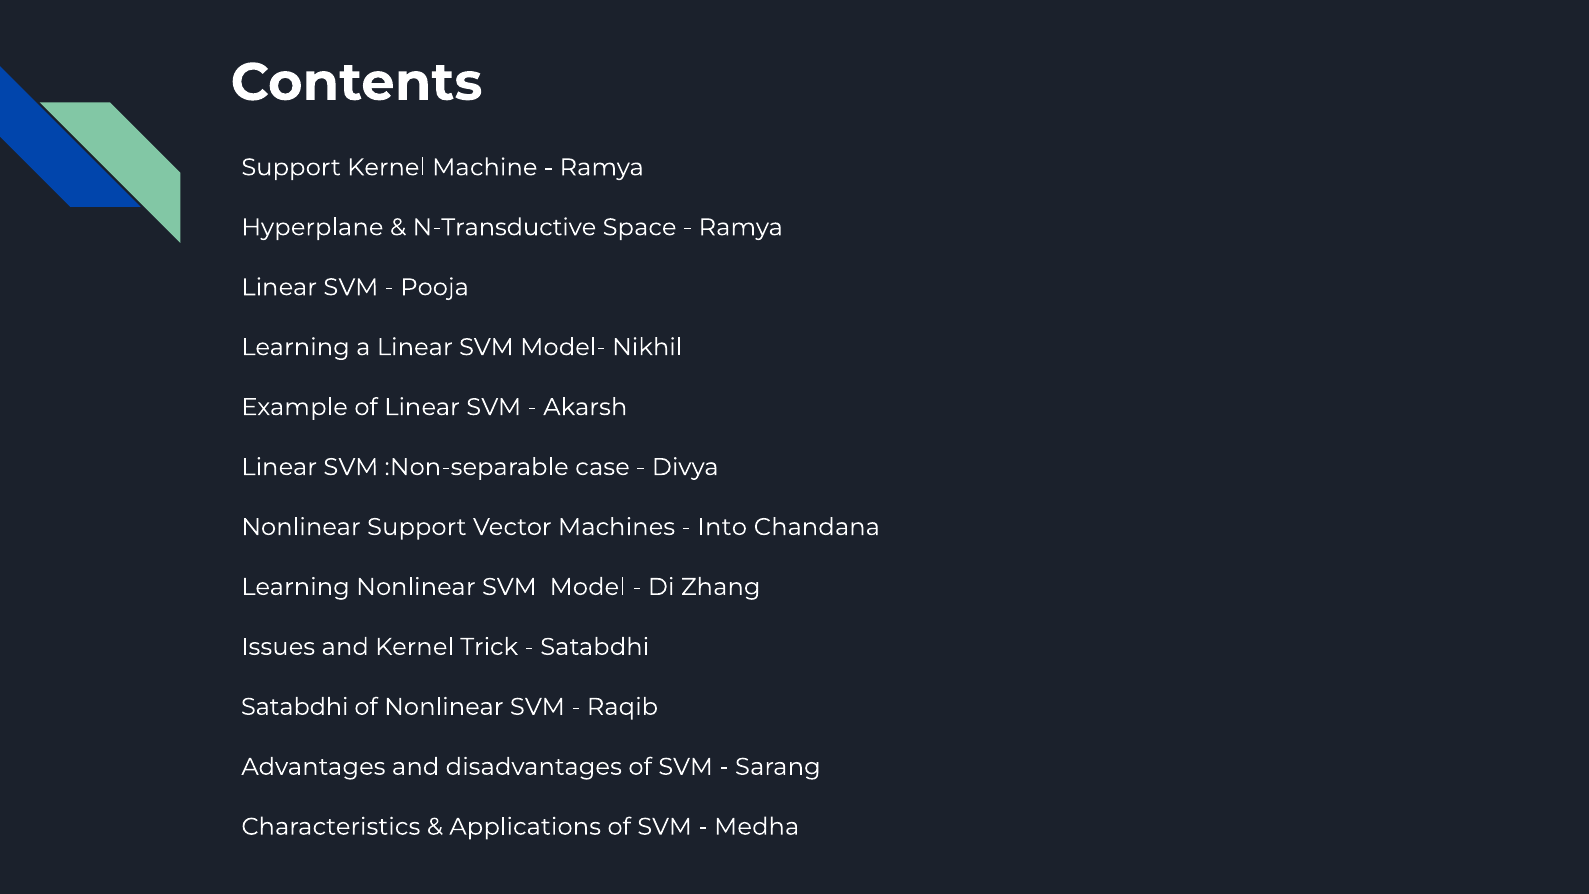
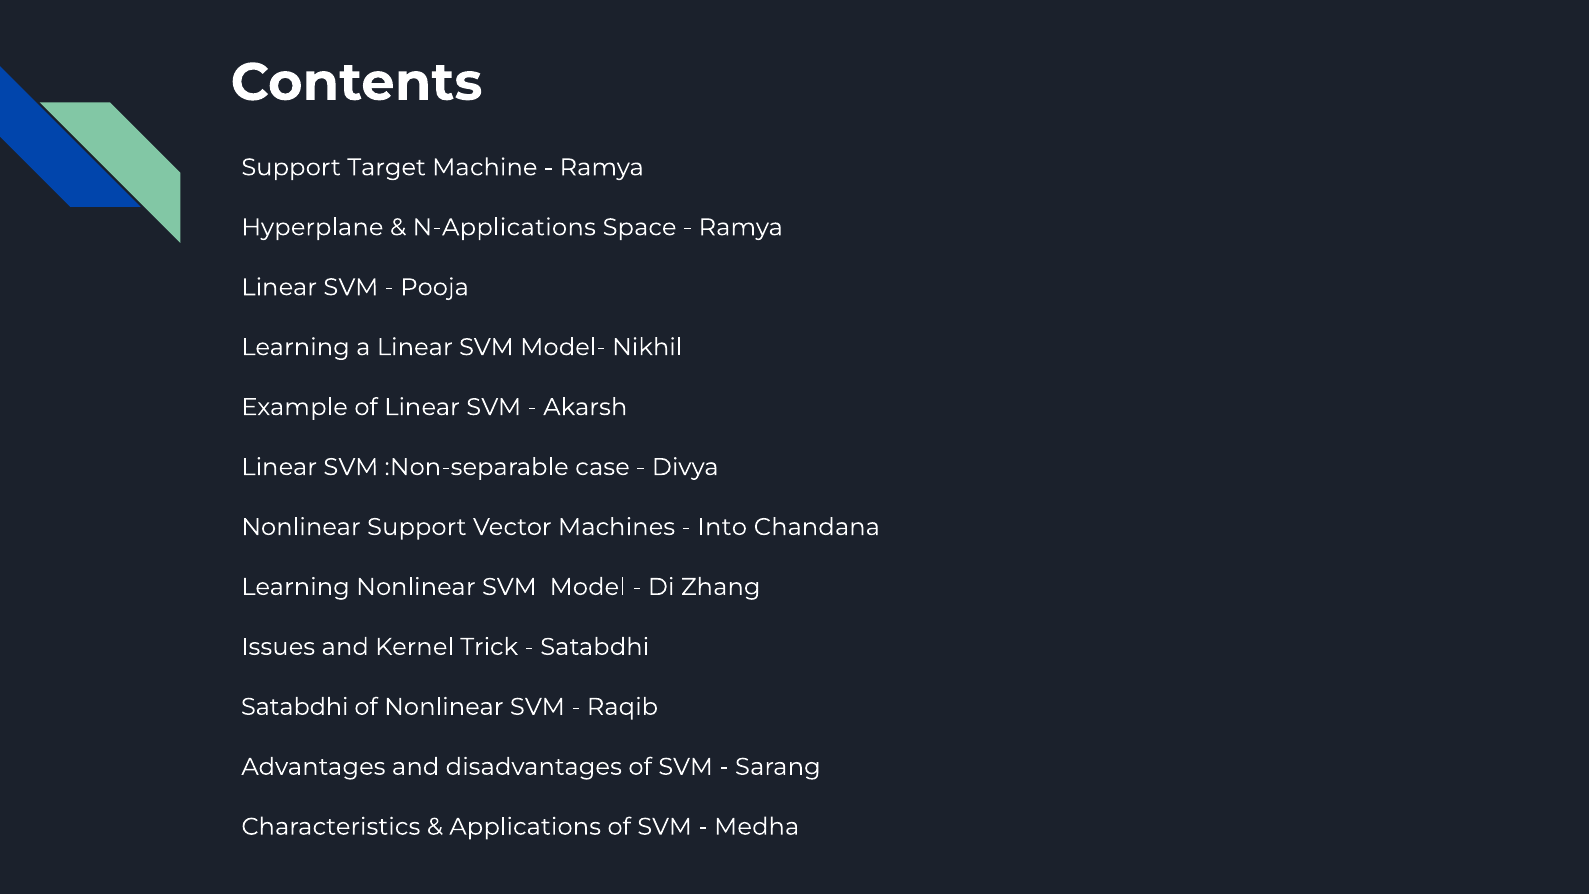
Support Kernel: Kernel -> Target (387, 167)
N-Transductive: N-Transductive -> N-Applications (504, 227)
